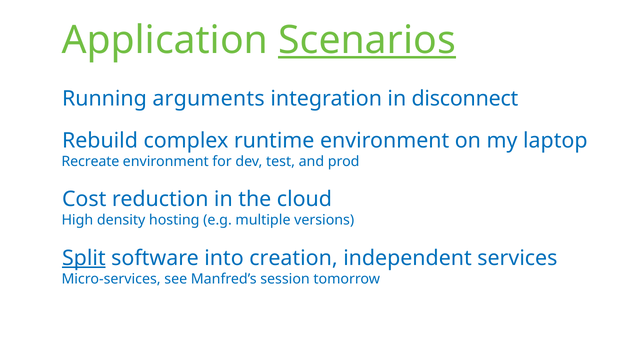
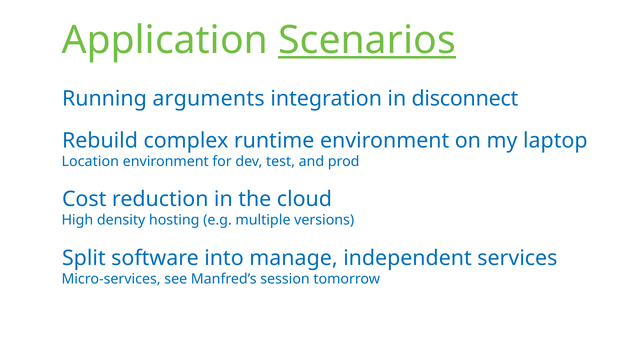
Recreate: Recreate -> Location (90, 161)
Split underline: present -> none (84, 258)
creation: creation -> manage (293, 258)
